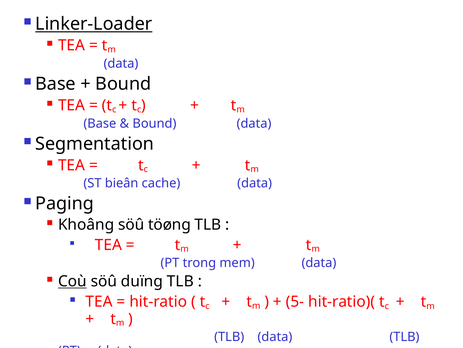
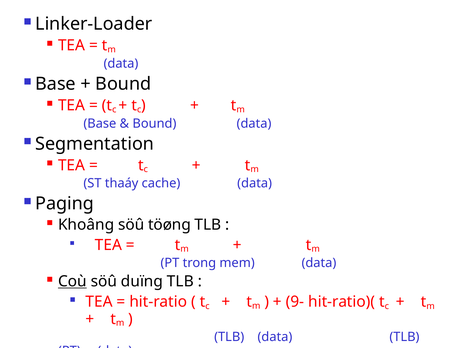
Linker-Loader underline: present -> none (94, 24)
bieân: bieân -> thaáy (122, 183)
5-: 5- -> 9- (295, 301)
